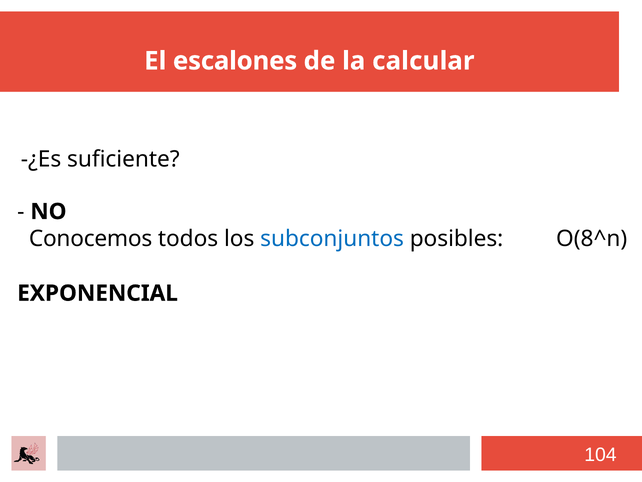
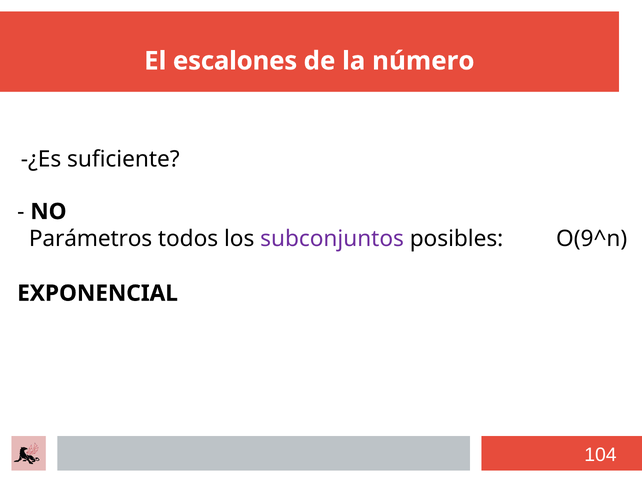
calcular: calcular -> número (423, 61)
Conocemos: Conocemos -> Parámetros (91, 239)
subconjuntos colour: blue -> purple (332, 239)
O(8^n: O(8^n -> O(9^n (592, 239)
